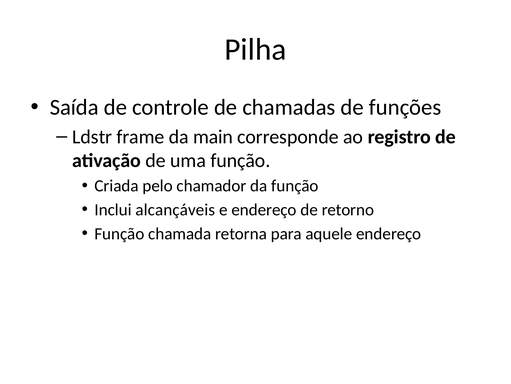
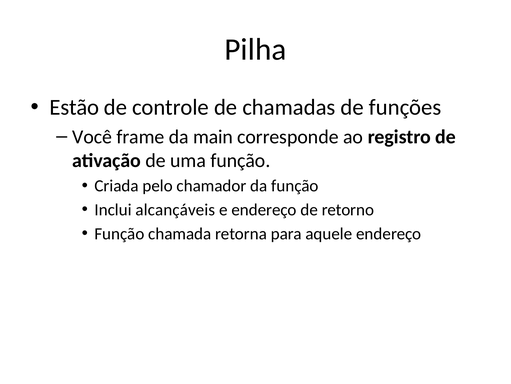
Saída: Saída -> Estão (74, 107)
Ldstr: Ldstr -> Você (92, 137)
